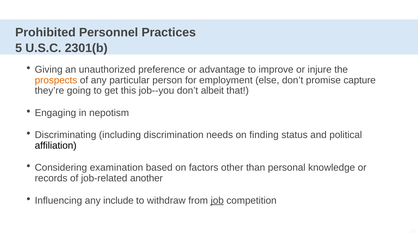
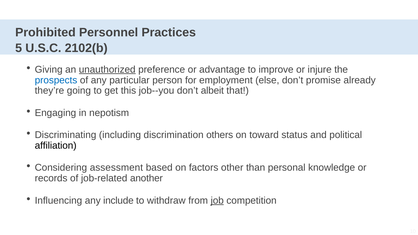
2301(b: 2301(b -> 2102(b (86, 48)
unauthorized underline: none -> present (107, 70)
prospects colour: orange -> blue (56, 80)
capture: capture -> already (360, 80)
needs: needs -> others (220, 135)
finding: finding -> toward (264, 135)
examination: examination -> assessment (116, 168)
